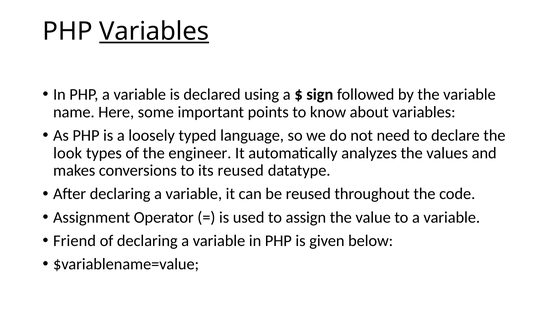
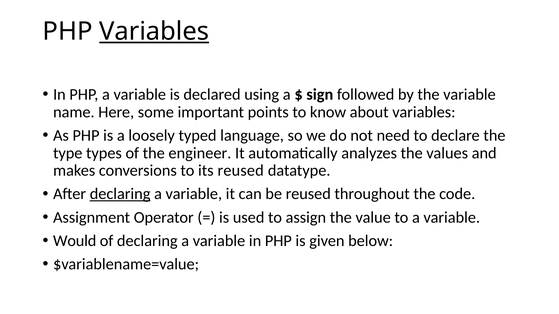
look: look -> type (68, 153)
declaring underline: none -> present (120, 194)
Friend: Friend -> Would (75, 241)
